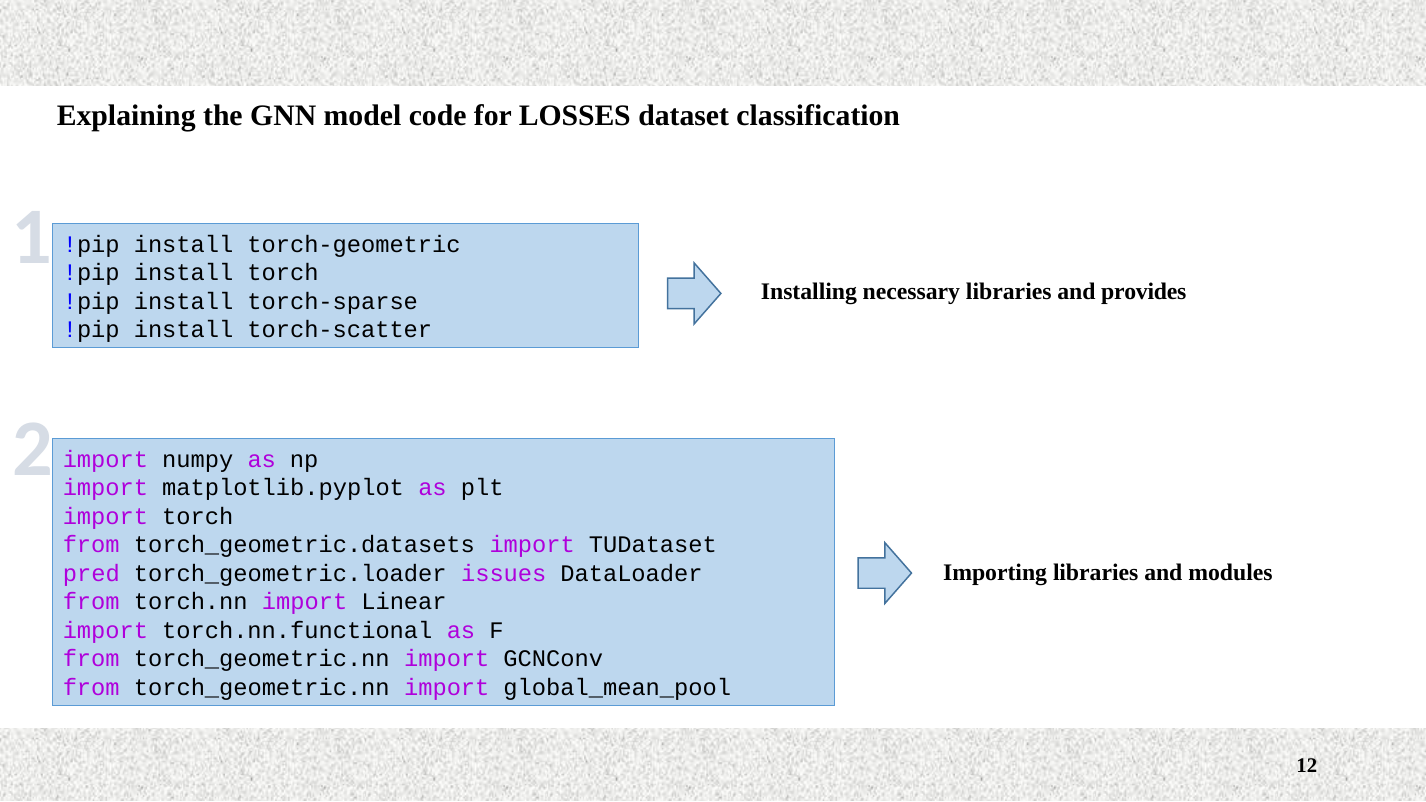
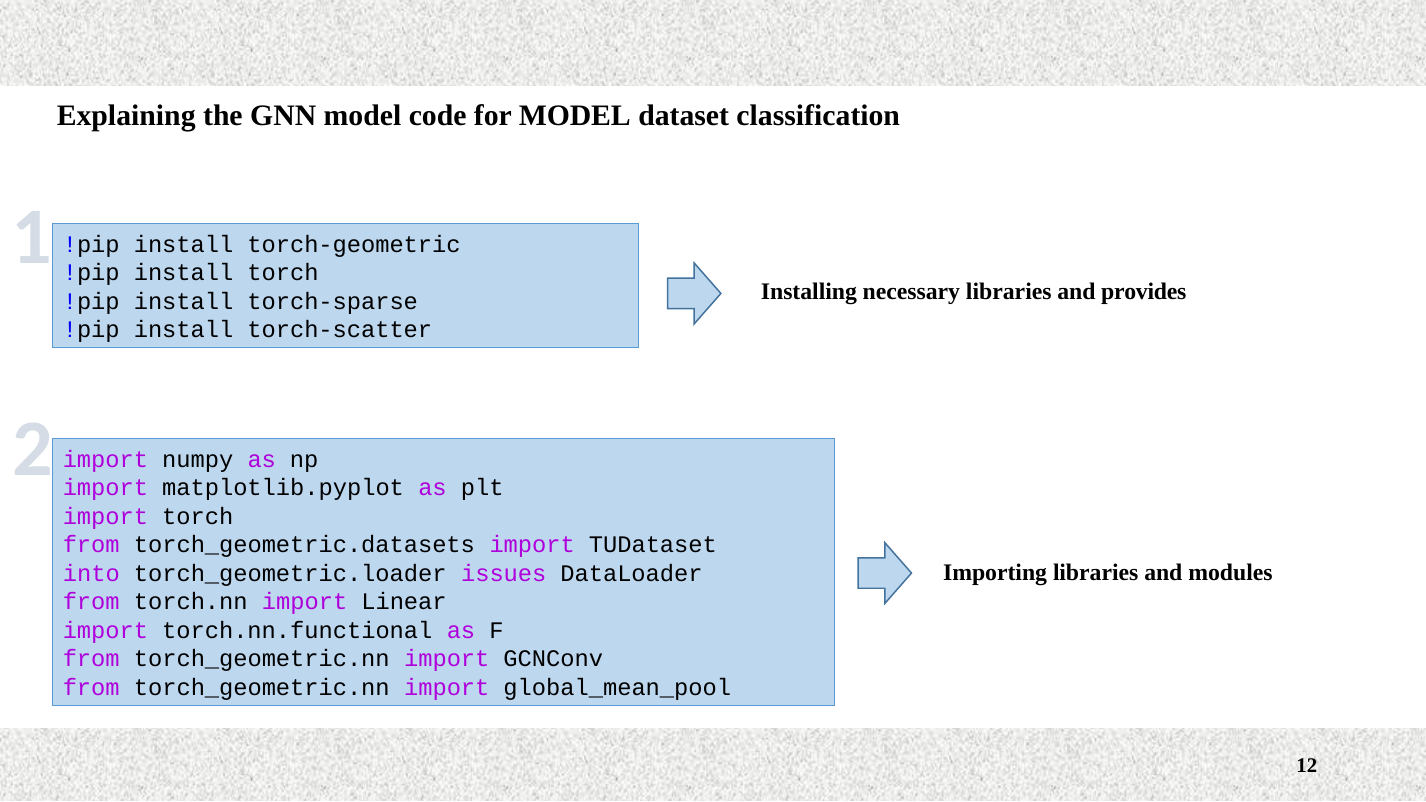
for LOSSES: LOSSES -> MODEL (575, 115)
pred: pred -> into (91, 573)
